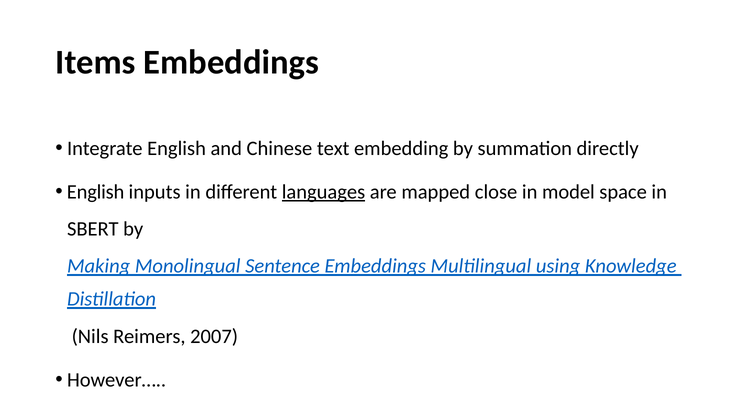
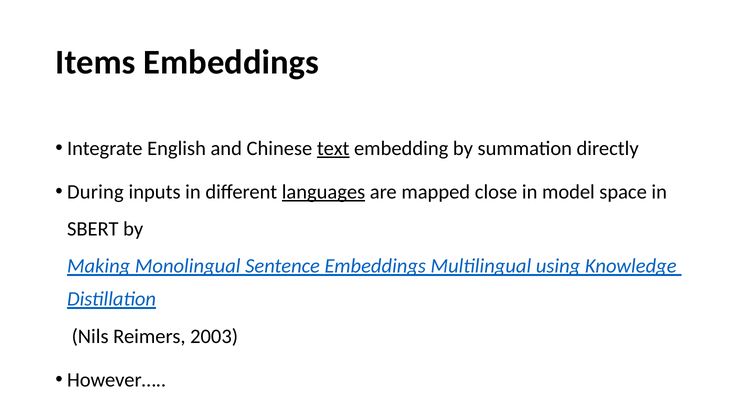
text underline: none -> present (333, 148)
English: English -> During (95, 192)
2007: 2007 -> 2003 (214, 336)
